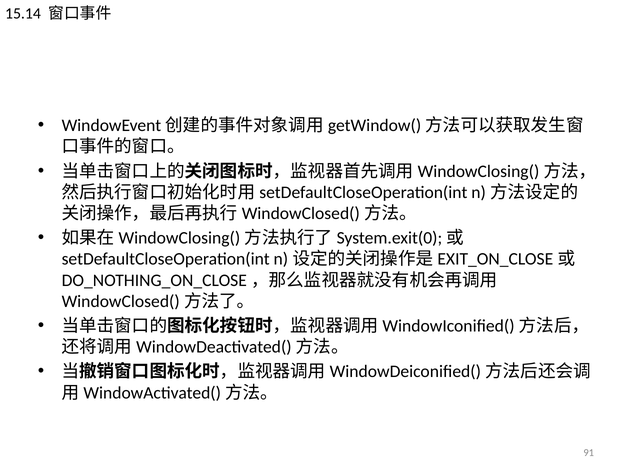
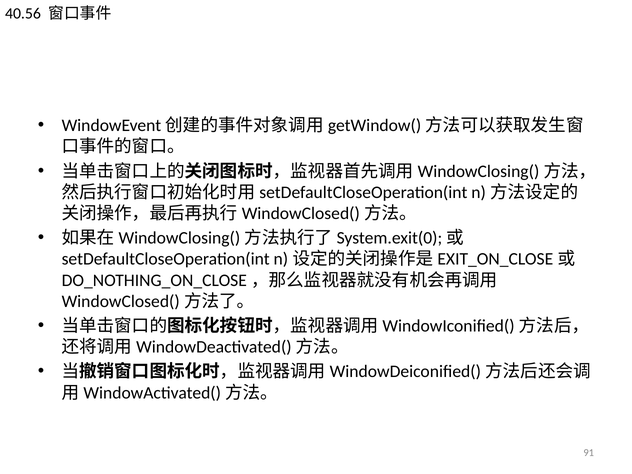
15.14: 15.14 -> 40.56 (23, 14)
